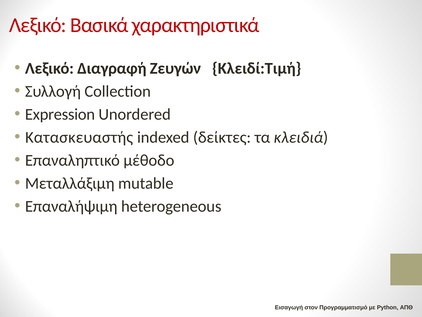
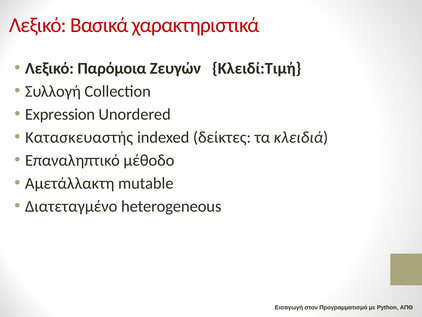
Διαγραφή: Διαγραφή -> Παρόμοια (112, 68)
Μεταλλάξιμη: Μεταλλάξιμη -> Αμετάλλακτη (70, 183)
Επαναλήψιμη: Επαναλήψιμη -> Διατεταγμένο (71, 206)
